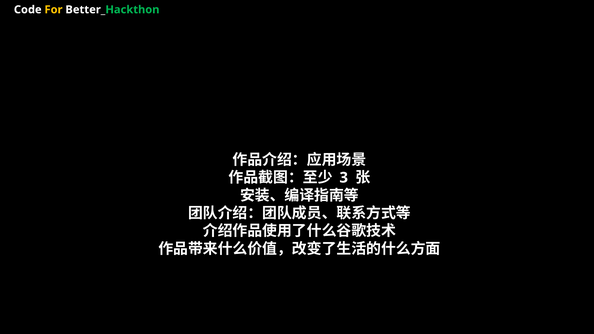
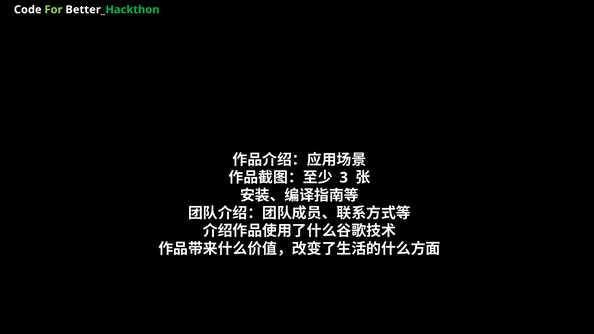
For colour: yellow -> light green (54, 10)
